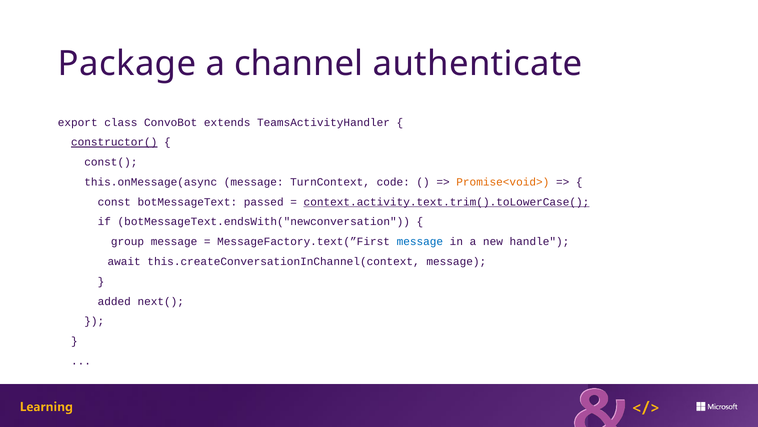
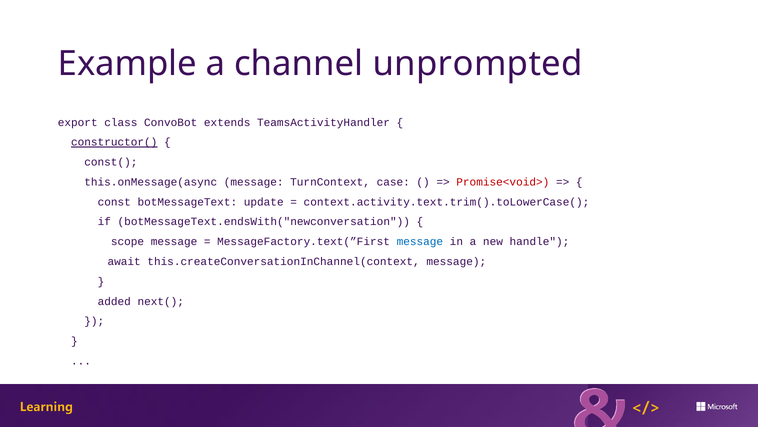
Package: Package -> Example (127, 64)
authenticate: authenticate -> unprompted (478, 64)
code: code -> case (393, 182)
Promise<void> colour: orange -> red (503, 182)
passed: passed -> update (264, 202)
context.activity.text.trim().toLowerCase( underline: present -> none (446, 202)
group: group -> scope (128, 241)
